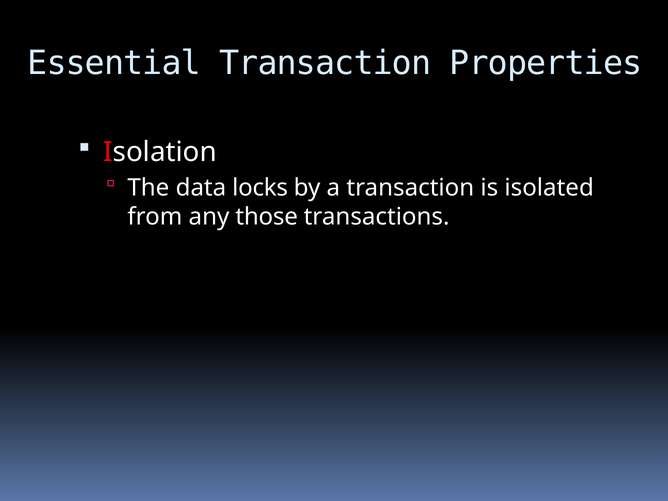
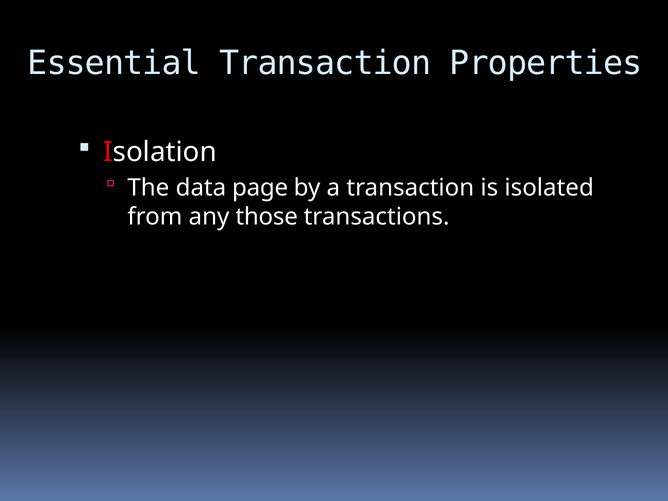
locks: locks -> page (260, 188)
